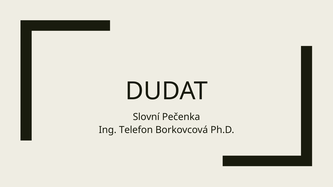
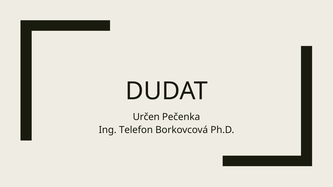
Slovní: Slovní -> Určen (146, 117)
